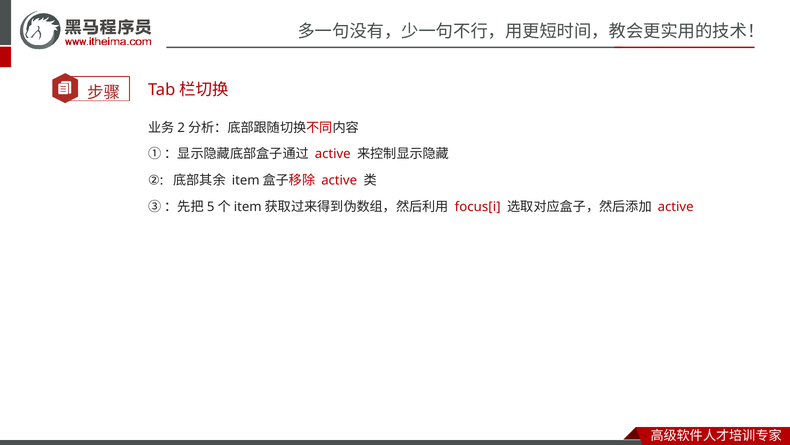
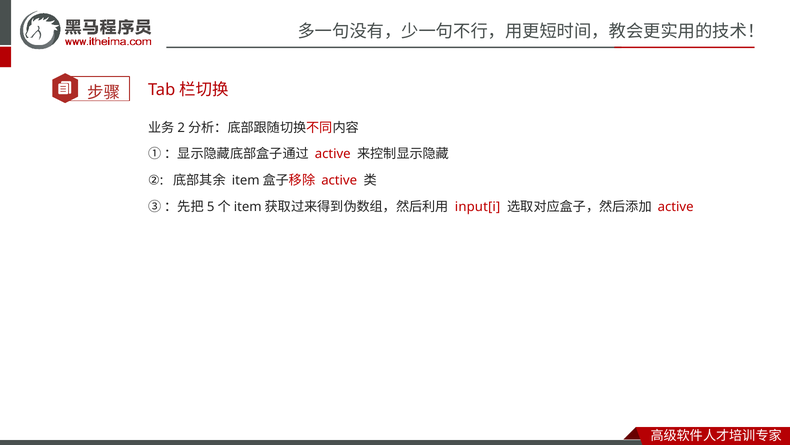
focus[i: focus[i -> input[i (478, 207)
